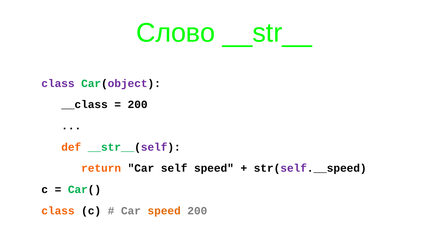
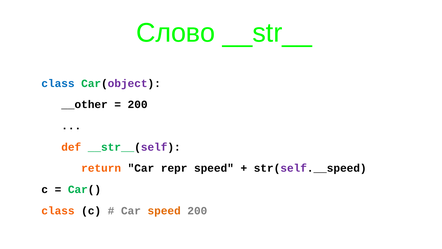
class colour: purple -> blue (58, 83)
__class: __class -> __other (85, 104)
self: self -> repr (174, 168)
